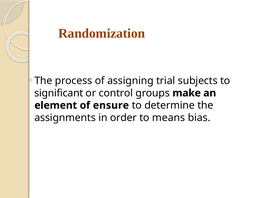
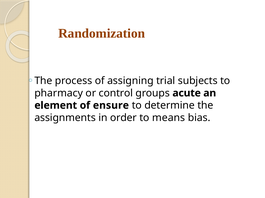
significant: significant -> pharmacy (59, 93)
make: make -> acute (187, 93)
